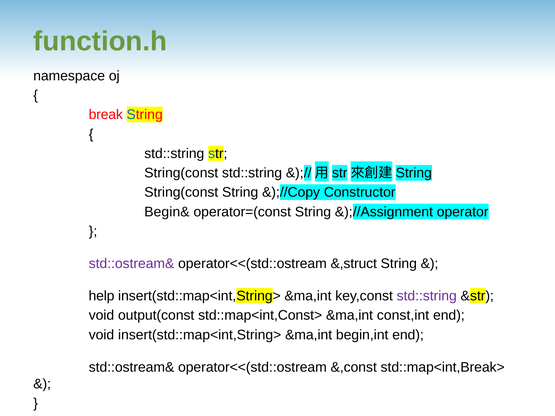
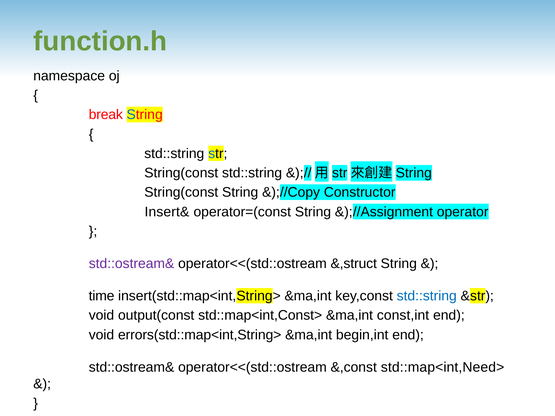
Begin&: Begin& -> Insert& (167, 212)
help: help -> time (102, 296)
std::string colour: purple -> blue (427, 296)
void insert(std::map<int,String>: insert(std::map<int,String> -> errors(std::map<int,String> (200, 335)
std::map<int,Break>: std::map<int,Break> -> std::map<int,Need> (443, 367)
